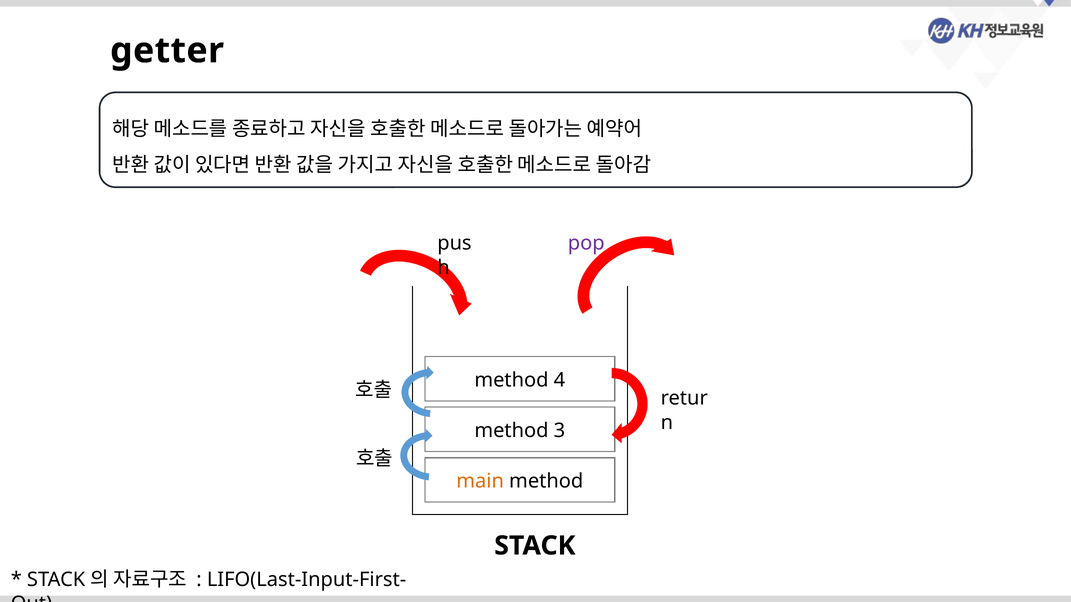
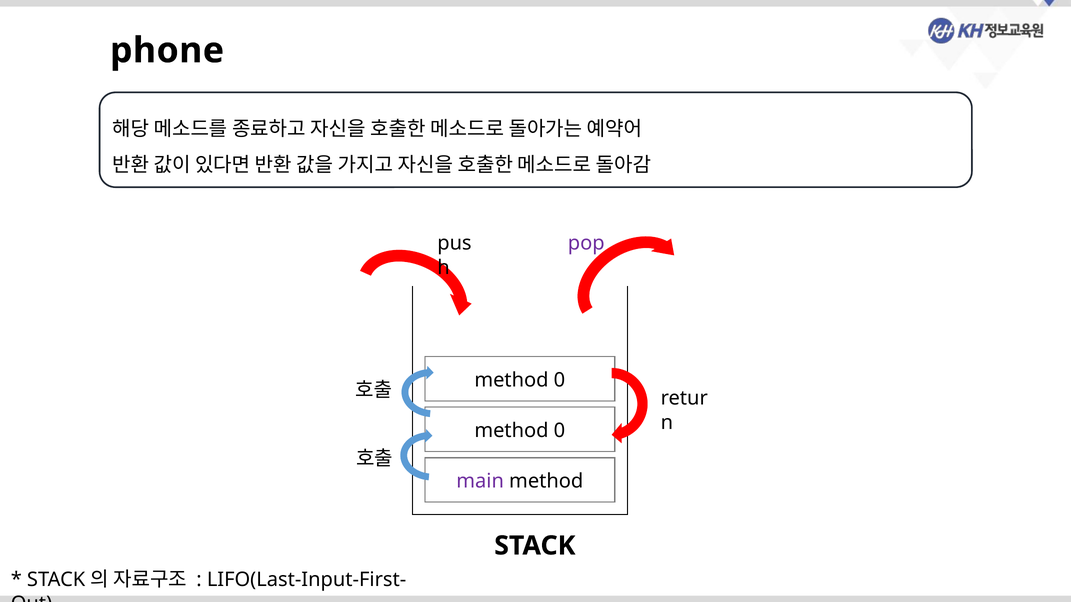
getter: getter -> phone (167, 51)
4: 4 -> 0 (559, 380)
3: 3 -> 0 (559, 431)
main colour: orange -> purple (480, 482)
